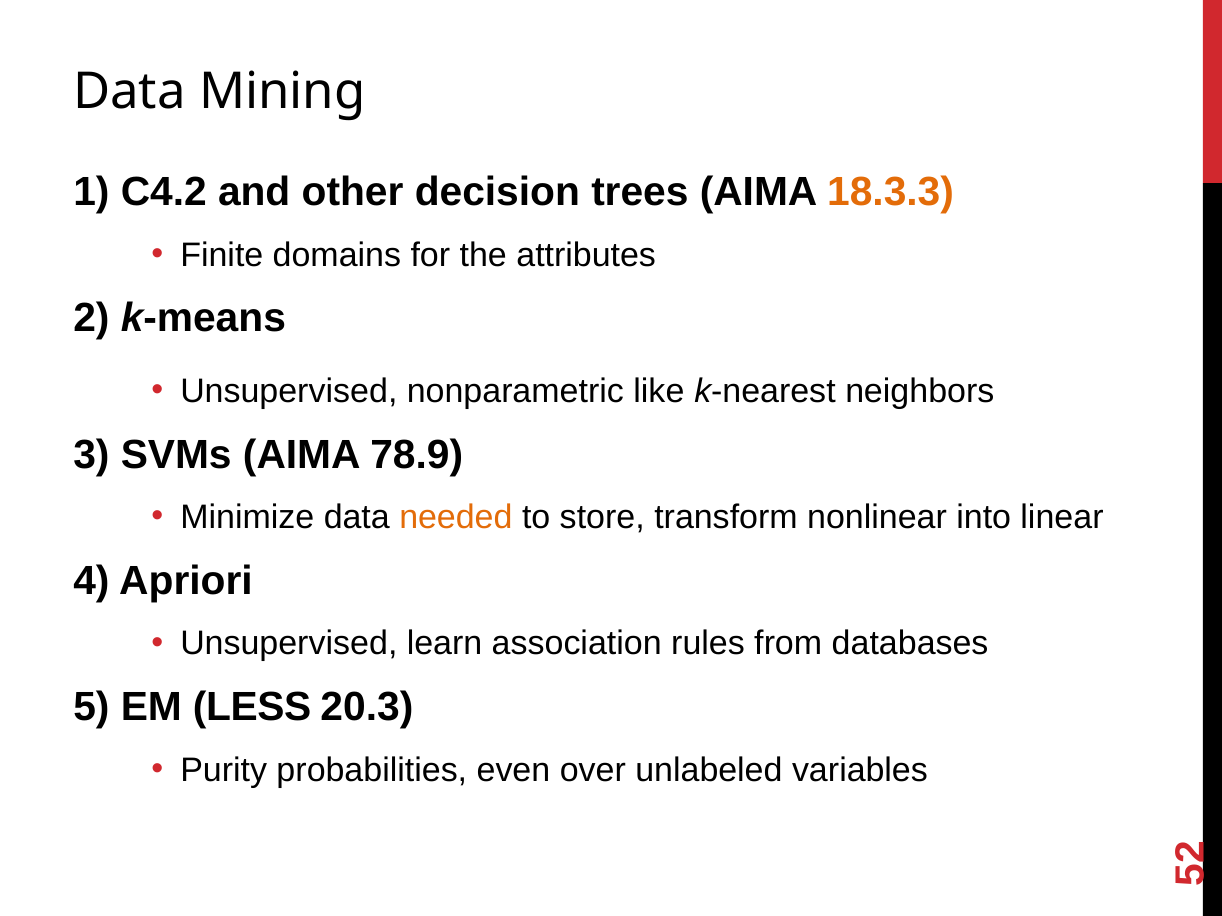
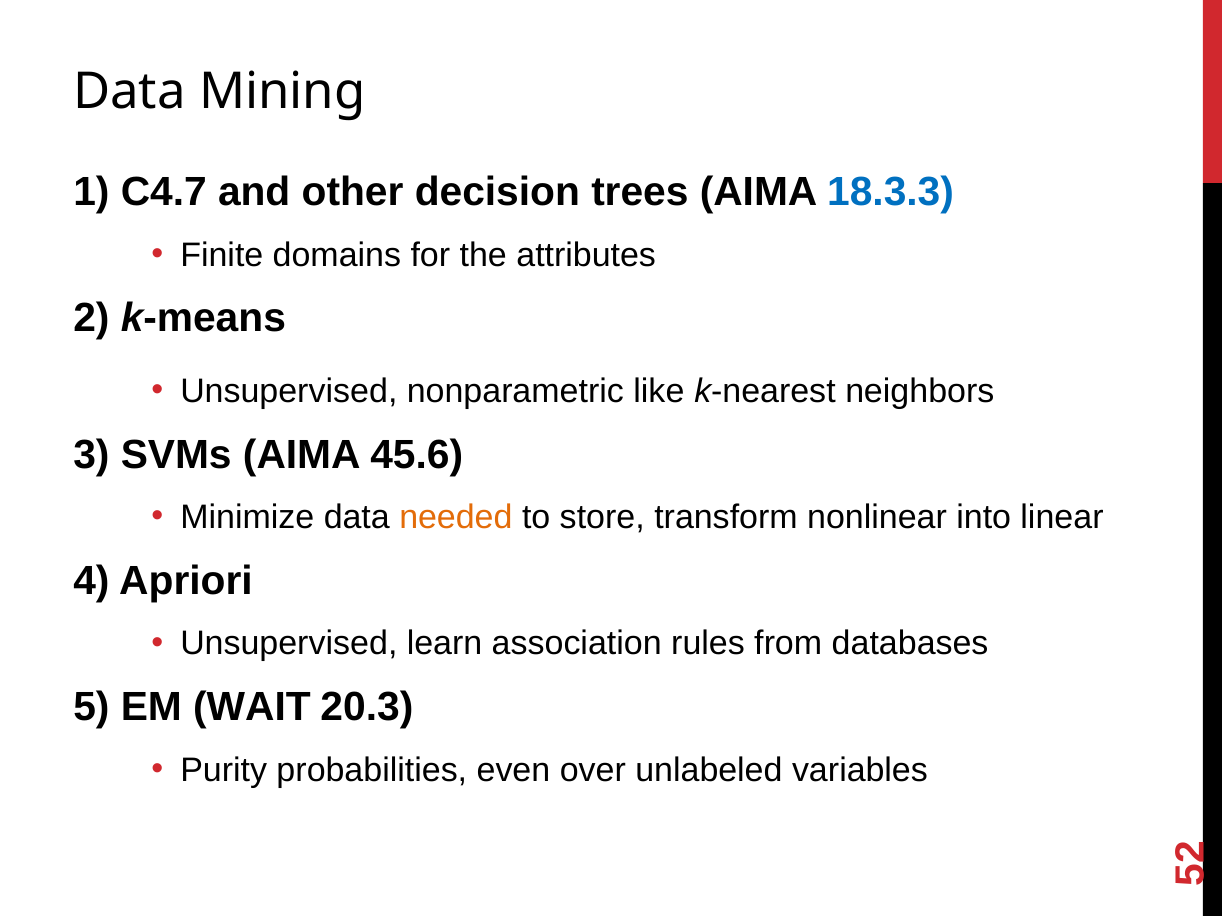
C4.2: C4.2 -> C4.7 (164, 192)
18.3.3 colour: orange -> blue (891, 192)
78.9: 78.9 -> 45.6 (417, 455)
LESS: LESS -> WAIT (252, 708)
